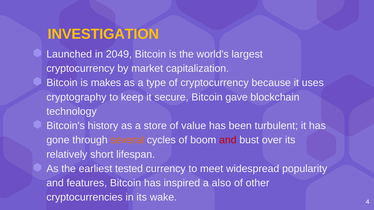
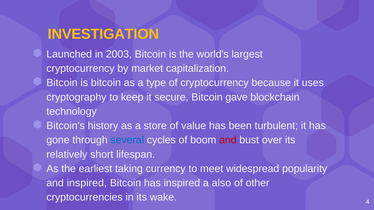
2049: 2049 -> 2003 (119, 54)
is makes: makes -> bitcoin (106, 83)
several colour: orange -> blue (127, 140)
tested: tested -> taking (129, 169)
and features: features -> inspired (87, 183)
